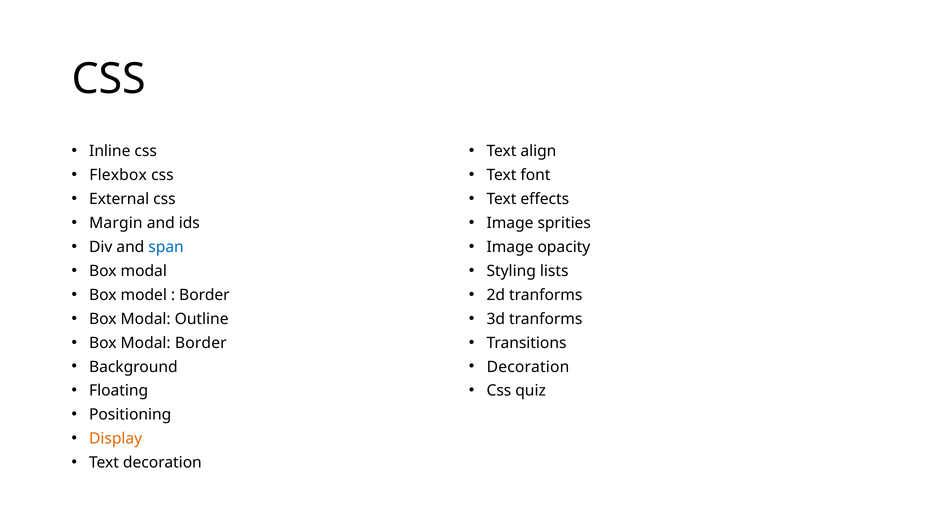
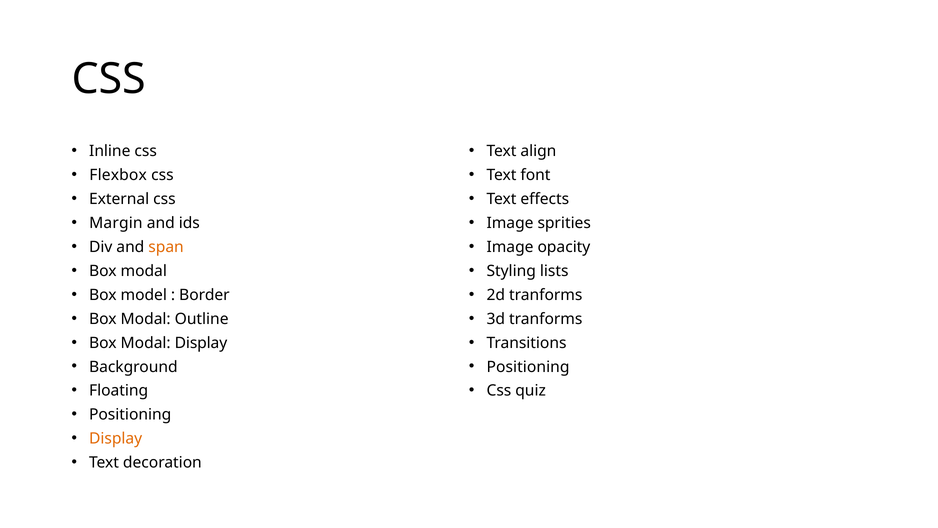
span colour: blue -> orange (166, 247)
Modal Border: Border -> Display (201, 343)
Decoration: Decoration -> Positioning (528, 367)
